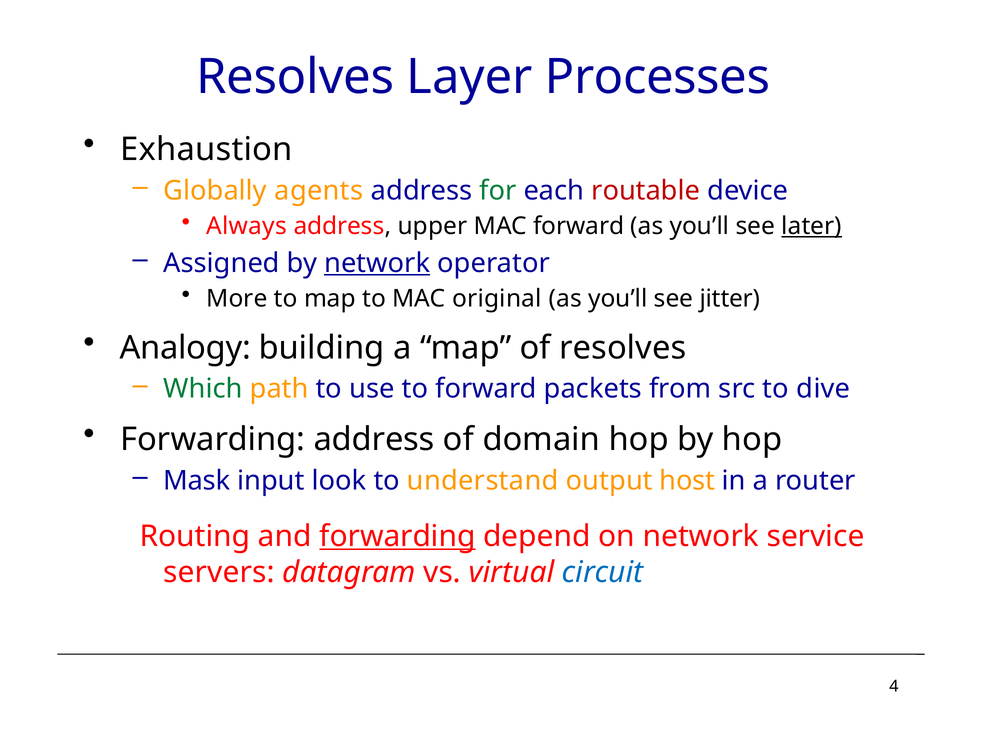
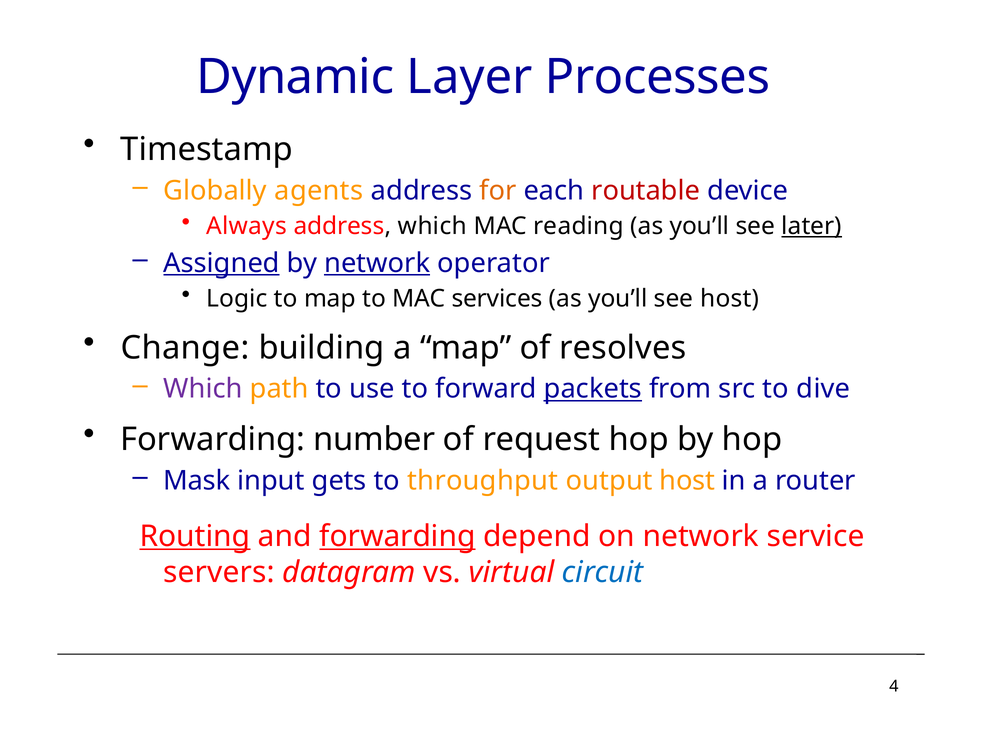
Resolves: Resolves -> Dynamic (295, 77)
Exhaustion: Exhaustion -> Timestamp (207, 150)
for colour: green -> orange (498, 191)
address upper: upper -> which (432, 226)
MAC forward: forward -> reading (578, 226)
Assigned underline: none -> present (221, 263)
More: More -> Logic (237, 299)
original: original -> services (497, 299)
see jitter: jitter -> host (730, 299)
Analogy: Analogy -> Change (185, 348)
Which colour: green -> purple (203, 389)
packets underline: none -> present (593, 389)
Forwarding address: address -> number (374, 440)
domain: domain -> request (541, 440)
look: look -> gets (339, 481)
understand: understand -> throughput (483, 481)
Routing underline: none -> present (195, 537)
